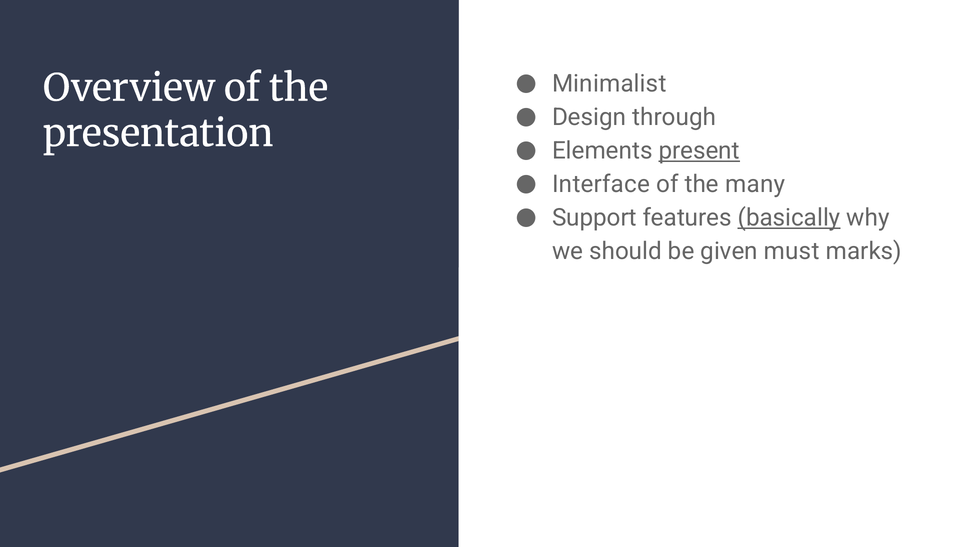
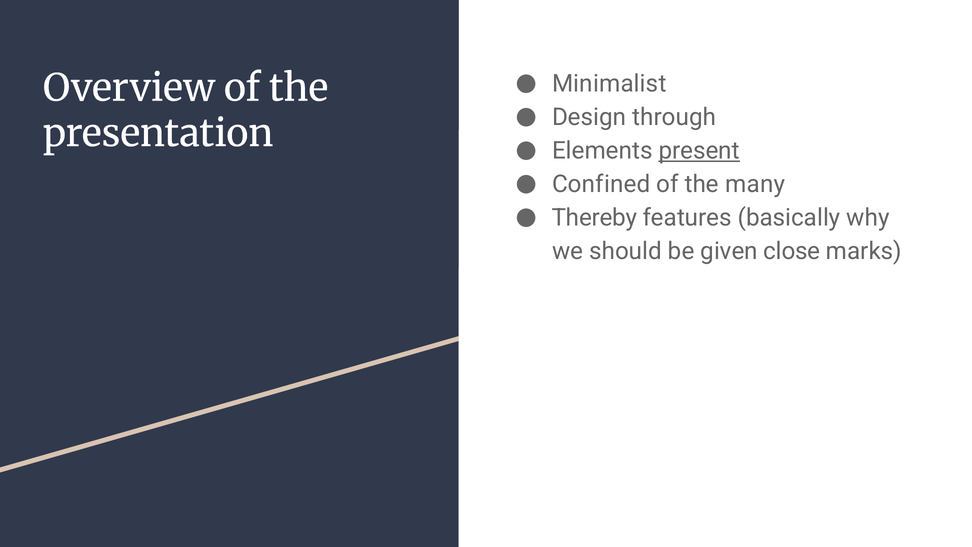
Interface: Interface -> Confined (601, 184)
Support: Support -> Thereby (594, 218)
basically underline: present -> none (789, 218)
must: must -> close (792, 251)
